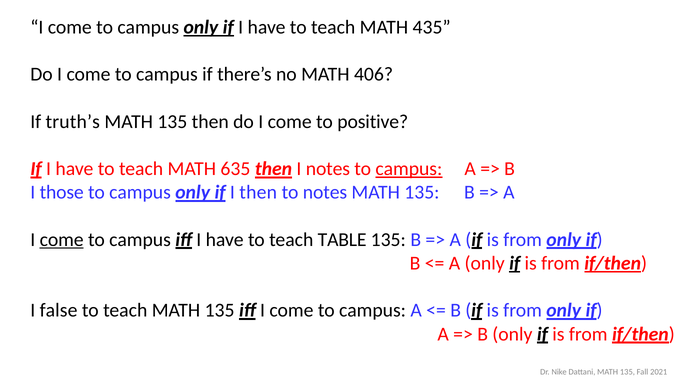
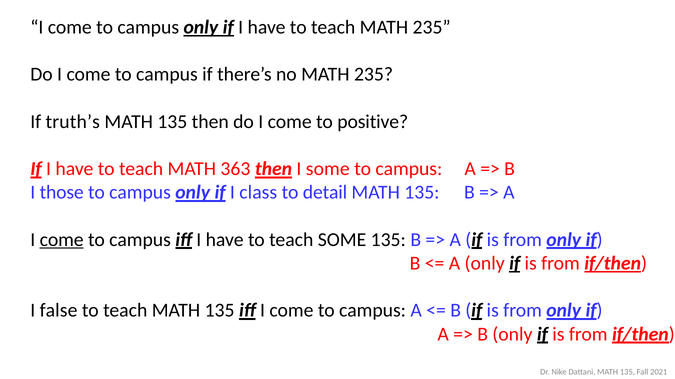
teach MATH 435: 435 -> 235 (432, 27)
no MATH 406: 406 -> 235 (374, 75)
635: 635 -> 363 (235, 169)
I notes: notes -> some (328, 169)
campus underline: present -> none (409, 169)
I then: then -> class (258, 193)
to notes: notes -> detail (325, 193)
teach TABLE: TABLE -> SOME (342, 240)
